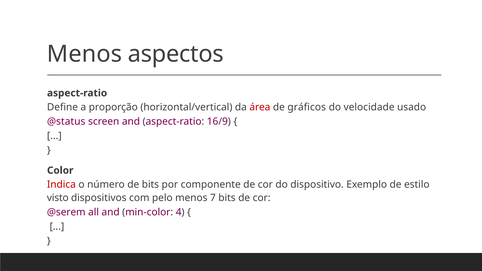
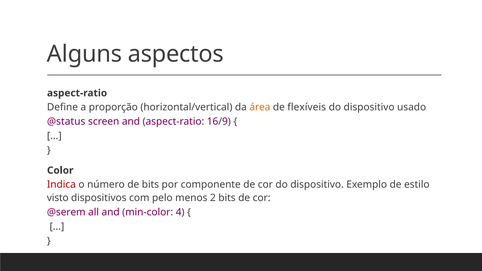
Menos: Menos -> Alguns (85, 54)
área colour: red -> orange (260, 107)
gráficos: gráficos -> flexíveis (307, 107)
velocidade: velocidade -> dispositivo (369, 107)
7: 7 -> 2 (213, 198)
